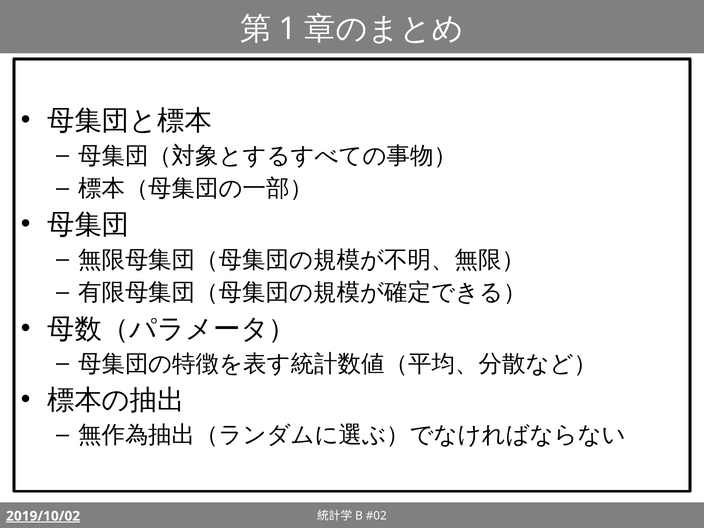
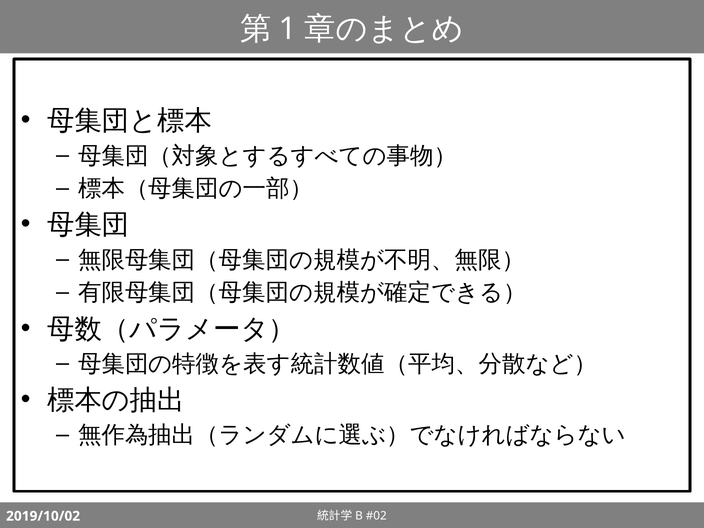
2019/10/02 underline: present -> none (43, 516)
